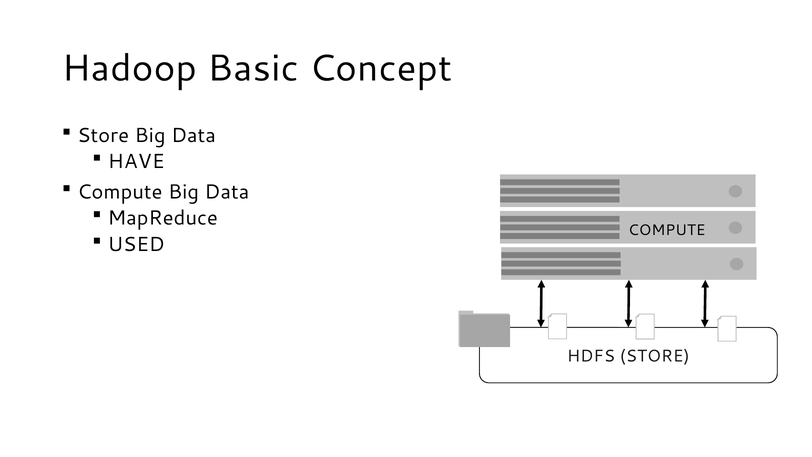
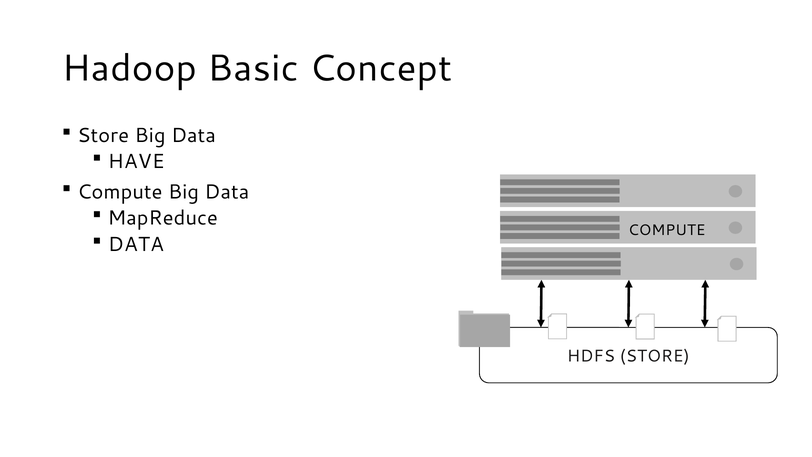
USED: USED -> DATA (136, 244)
